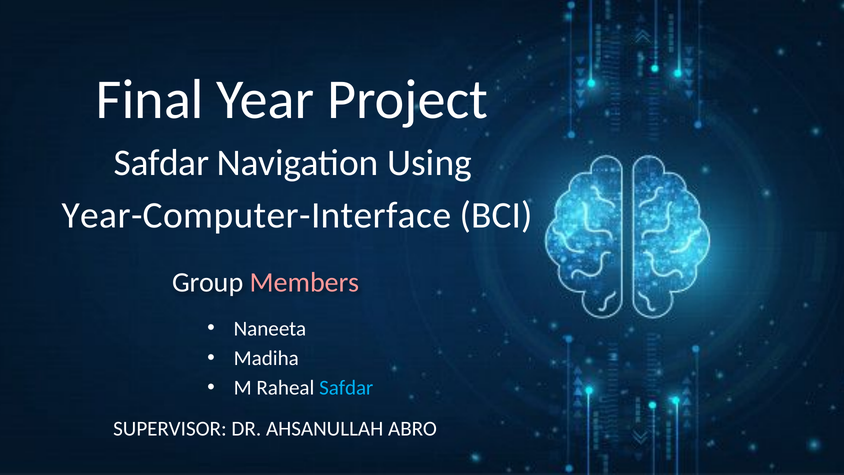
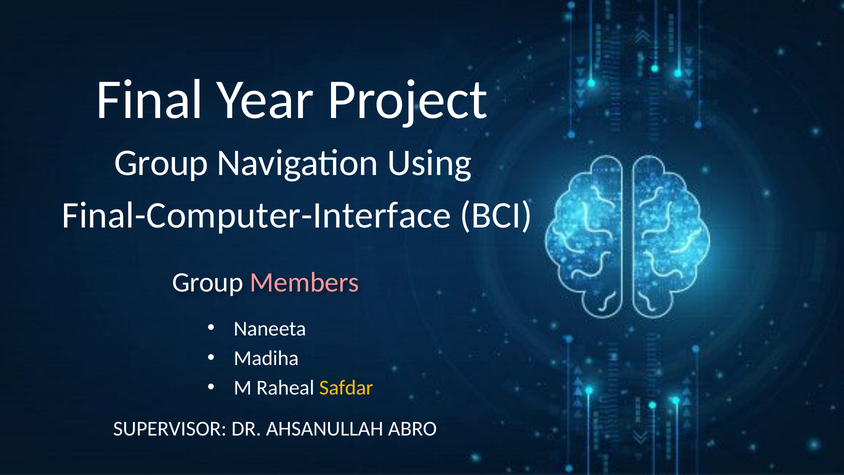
Safdar: Safdar -> Group (161, 163)
Year-Computer-Interface: Year-Computer-Interface -> Final-Computer-Interface (257, 215)
Safdar colour: light blue -> yellow (346, 388)
